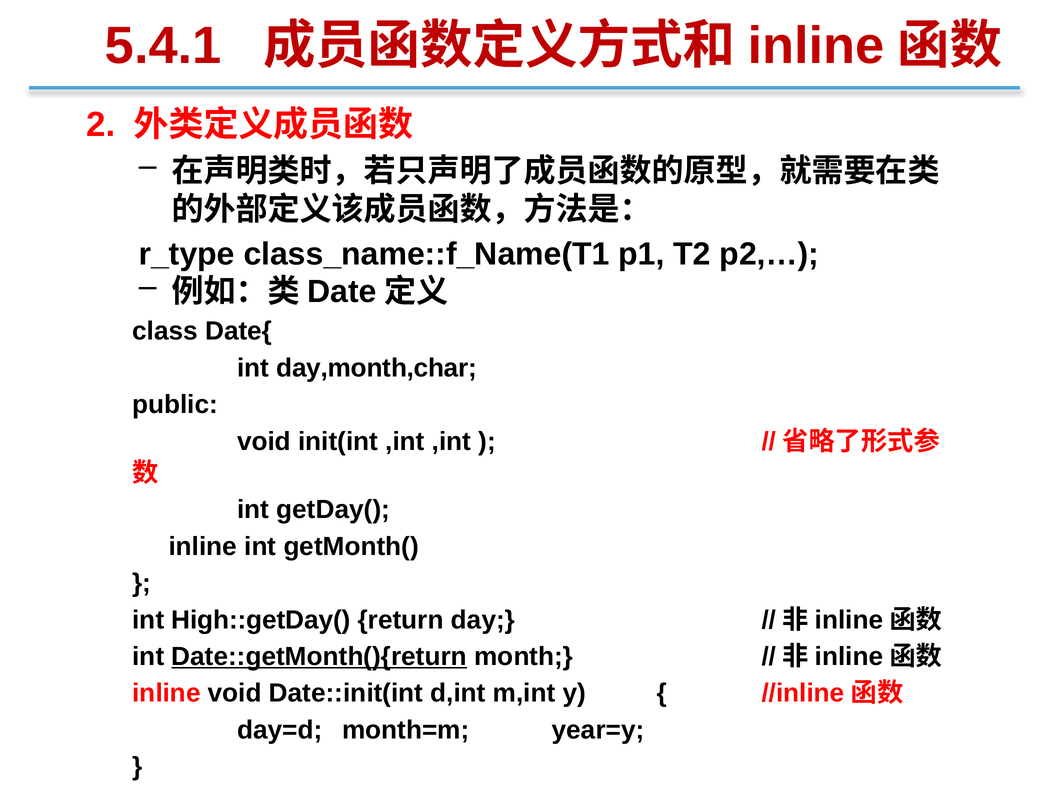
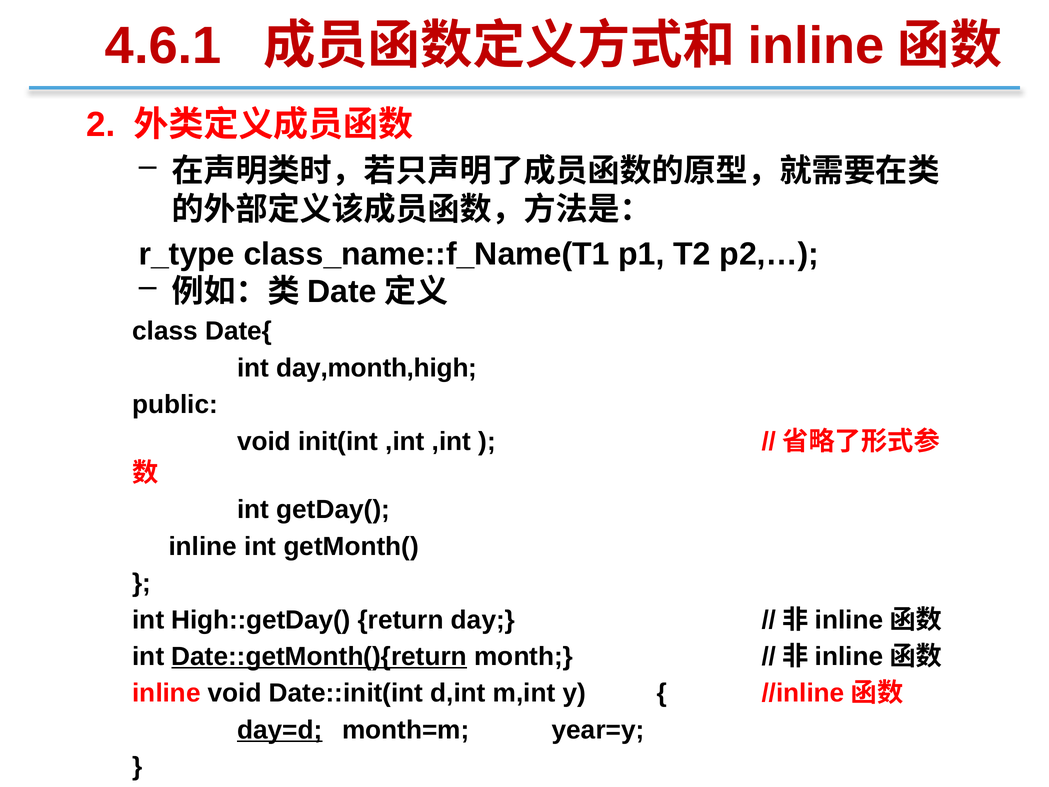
5.4.1: 5.4.1 -> 4.6.1 (163, 46)
day,month,char: day,month,char -> day,month,high (377, 368)
day=d underline: none -> present (280, 730)
